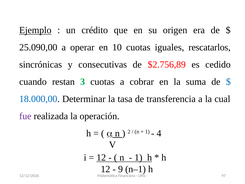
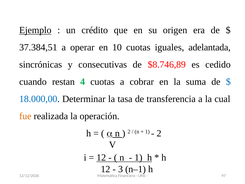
25.090,00: 25.090,00 -> 37.384,51 (38, 47)
rescatarlos: rescatarlos -> adelantada (210, 47)
$2.756,89: $2.756,89 -> $8.746,89 (167, 64)
3: 3 -> 4 (83, 82)
fue colour: purple -> orange (25, 116)
4: 4 -> 2 (159, 133)
9: 9 -> 3 (121, 169)
